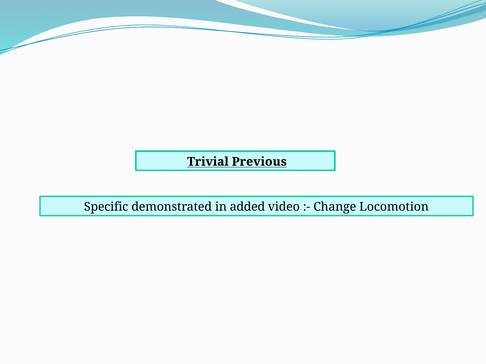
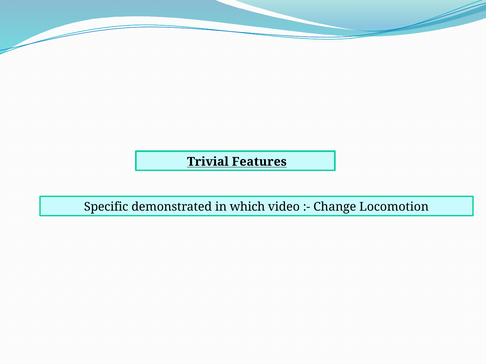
Previous: Previous -> Features (259, 162)
added: added -> which (247, 207)
